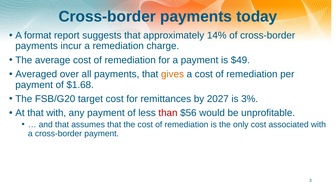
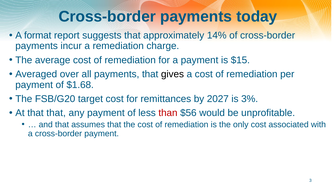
$49: $49 -> $15 (240, 60)
gives colour: orange -> black (172, 74)
that with: with -> that (56, 113)
